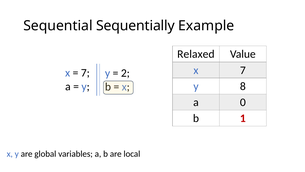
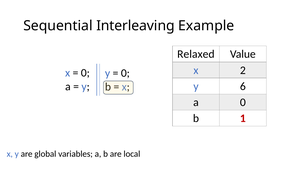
Sequentially: Sequentially -> Interleaving (135, 26)
x 7: 7 -> 2 (243, 70)
7: 7 -> 0 (85, 73)
2: 2 -> 0 (125, 73)
8: 8 -> 6 (243, 86)
